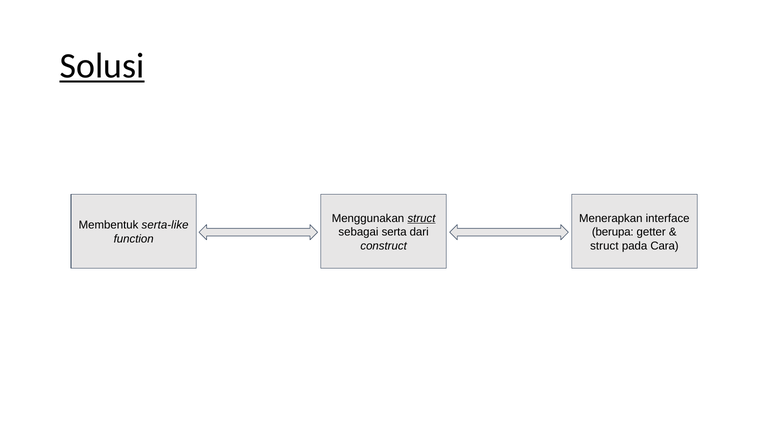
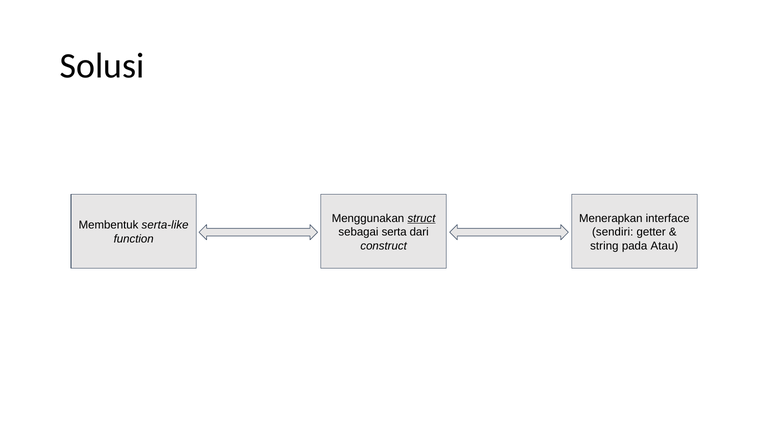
Solusi underline: present -> none (102, 66)
berupa: berupa -> sendiri (613, 232)
struct: struct -> string (604, 246)
Cara: Cara -> Atau (664, 246)
